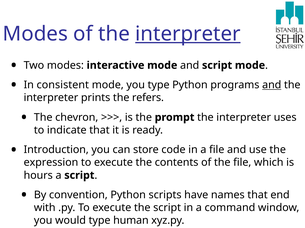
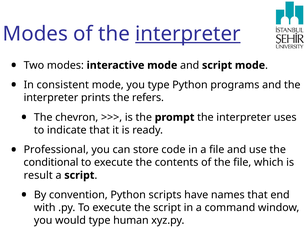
and underline: present -> none (272, 85)
Introduction: Introduction -> Professional (56, 150)
expression: expression -> conditional (51, 163)
hours: hours -> result (38, 176)
